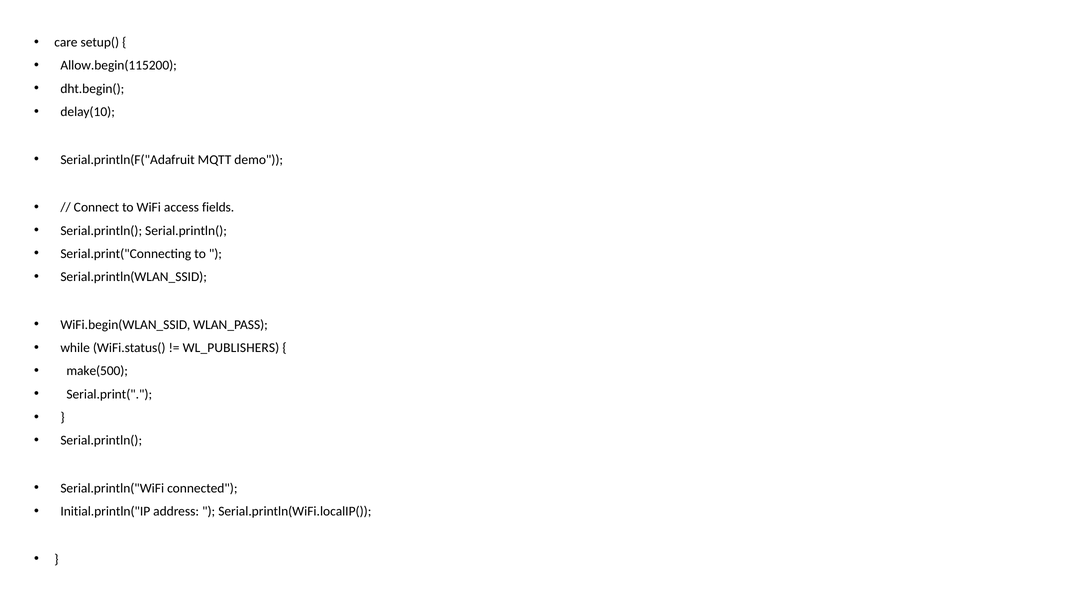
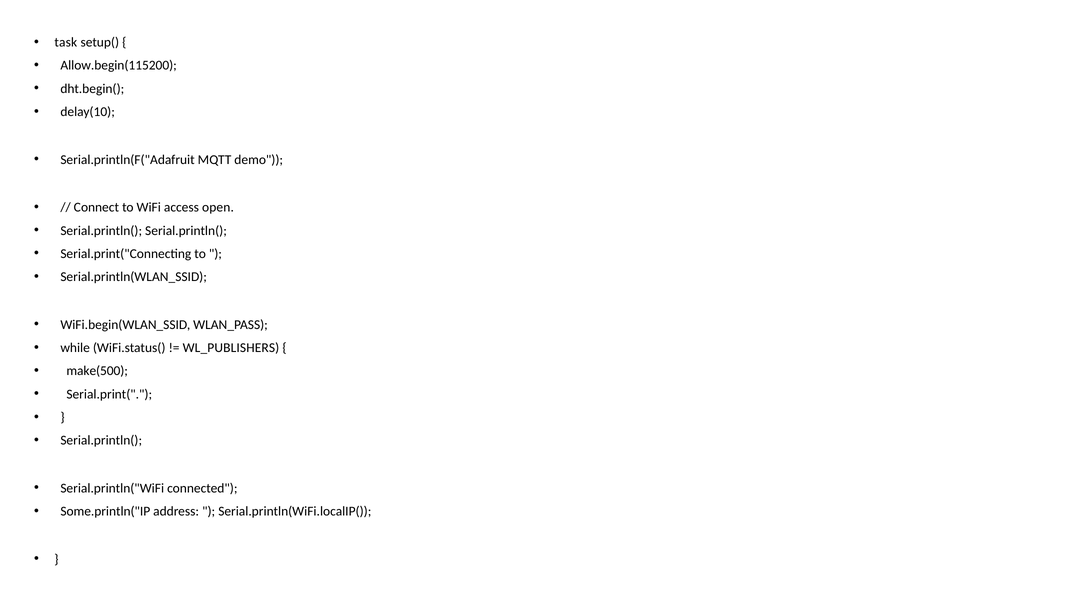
care: care -> task (66, 42)
fields: fields -> open (218, 208)
Initial.println("IP: Initial.println("IP -> Some.println("IP (105, 512)
